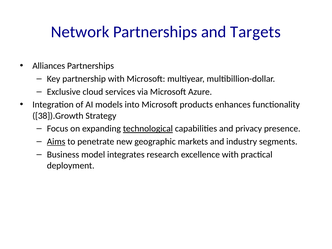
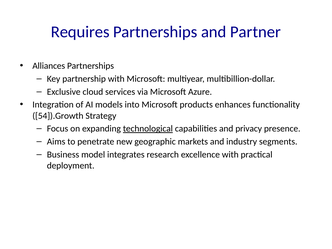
Network: Network -> Requires (80, 32)
Targets: Targets -> Partner (256, 32)
38]).Growth: 38]).Growth -> 54]).Growth (58, 116)
Aims underline: present -> none (56, 142)
